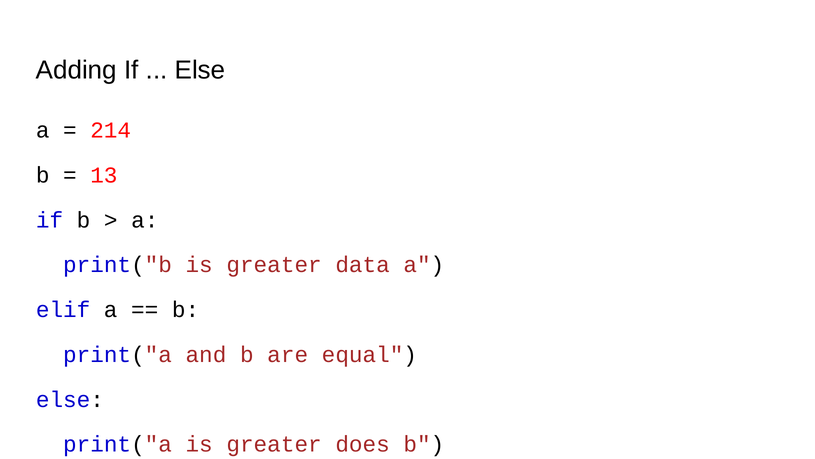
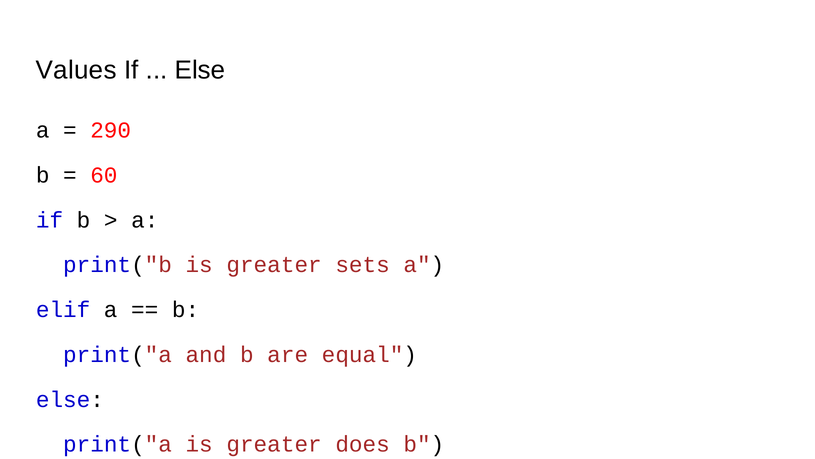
Adding: Adding -> Values (76, 70)
214: 214 -> 290 (111, 130)
13: 13 -> 60 (104, 175)
data: data -> sets (363, 265)
